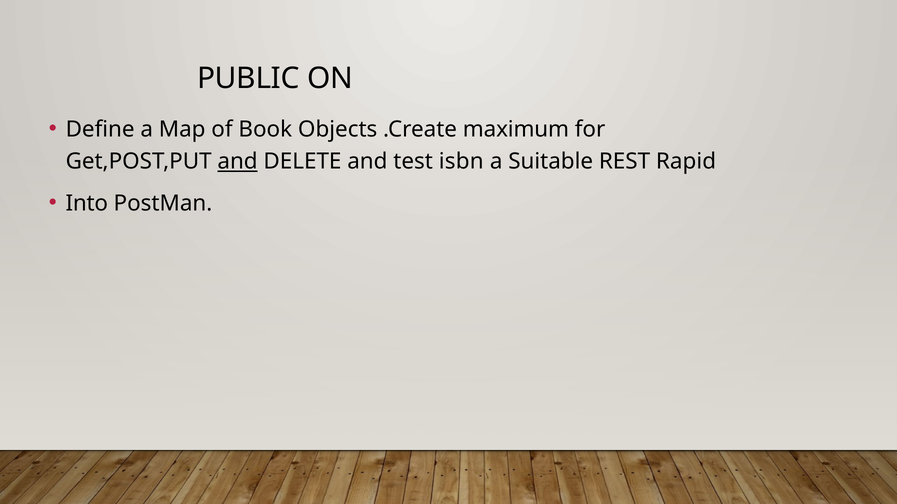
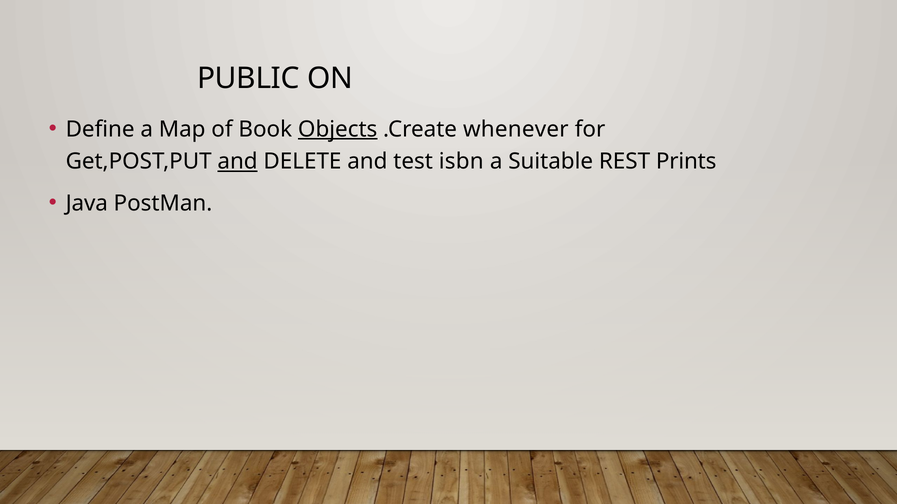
Objects underline: none -> present (338, 129)
maximum: maximum -> whenever (516, 129)
Rapid: Rapid -> Prints (686, 162)
Into: Into -> Java (87, 203)
